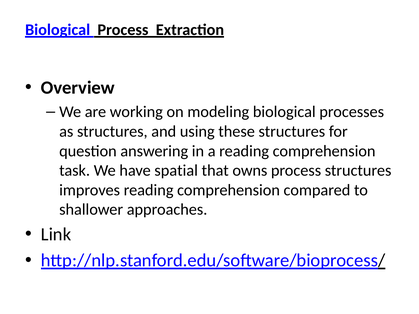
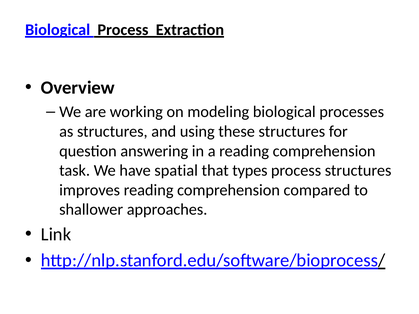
owns: owns -> types (250, 171)
